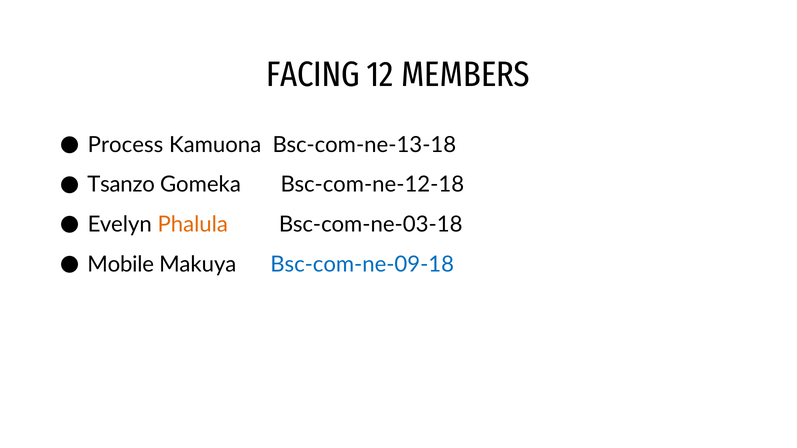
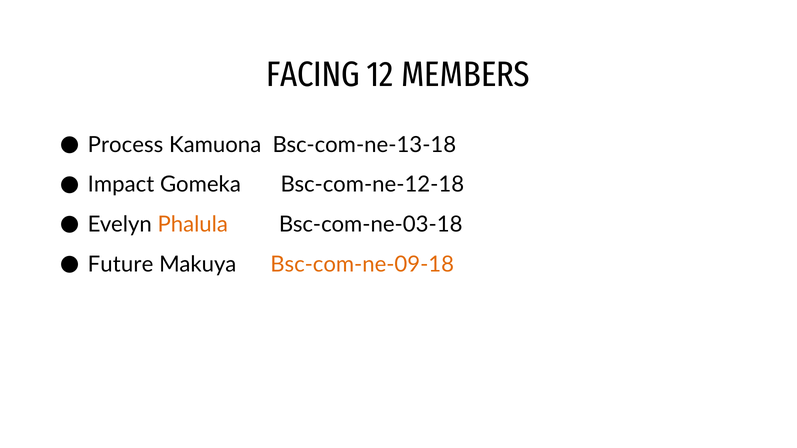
Tsanzo: Tsanzo -> Impact (121, 185)
Mobile: Mobile -> Future (121, 264)
Bsc-com-ne-09-18 colour: blue -> orange (362, 264)
